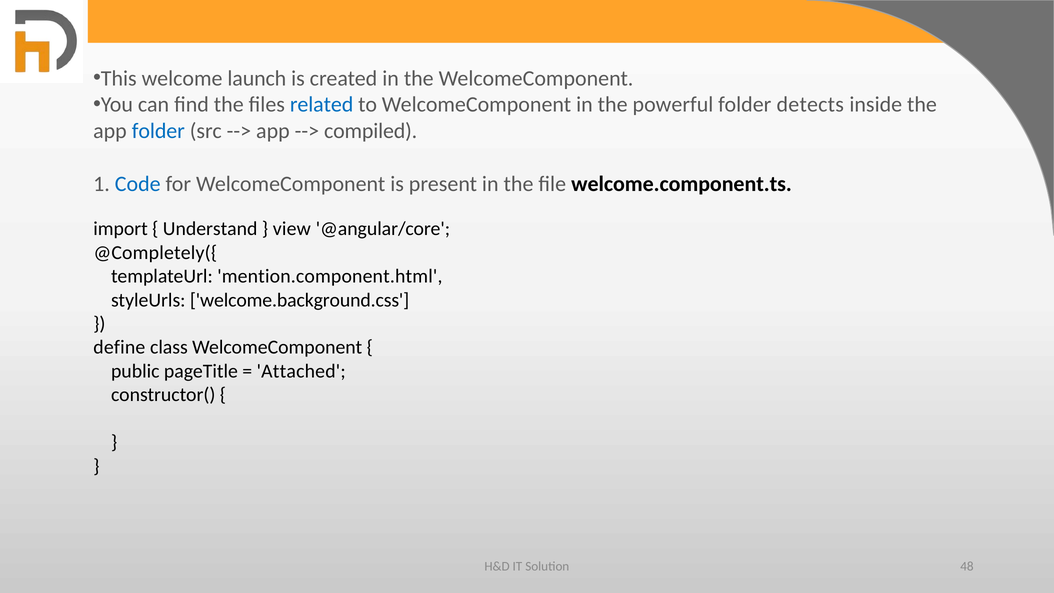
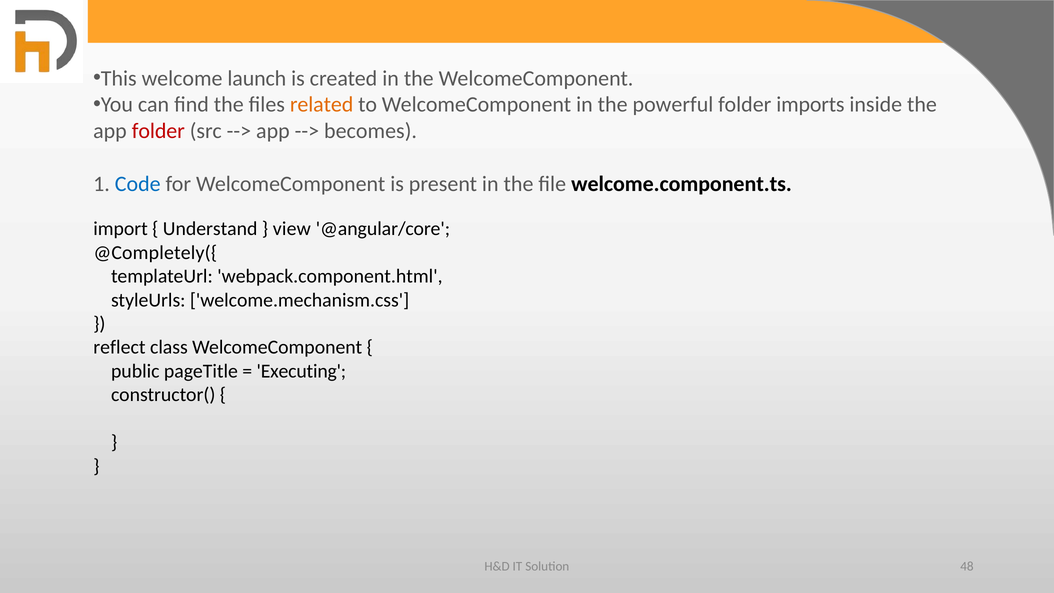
related colour: blue -> orange (322, 105)
detects: detects -> imports (810, 105)
folder colour: blue -> red (158, 131)
compiled: compiled -> becomes (371, 131)
mention.component.html: mention.component.html -> webpack.component.html (330, 276)
welcome.background.css: welcome.background.css -> welcome.mechanism.css (300, 300)
define: define -> reflect (119, 347)
Attached: Attached -> Executing (301, 371)
